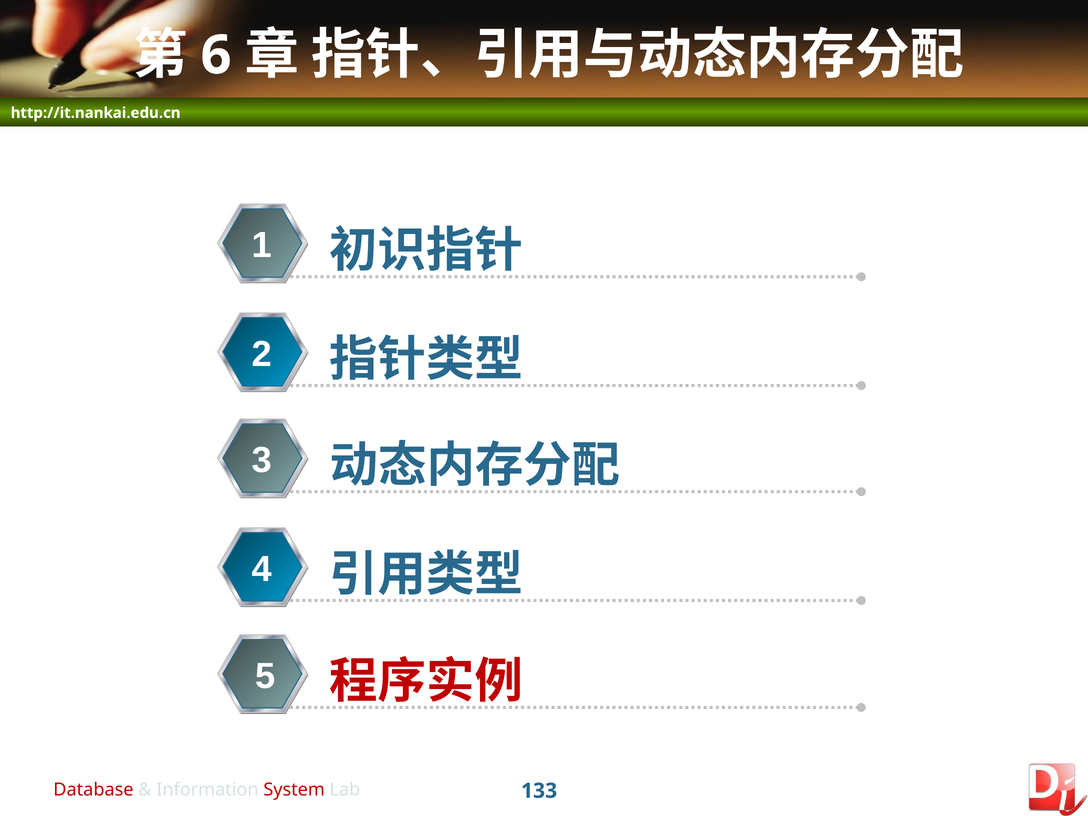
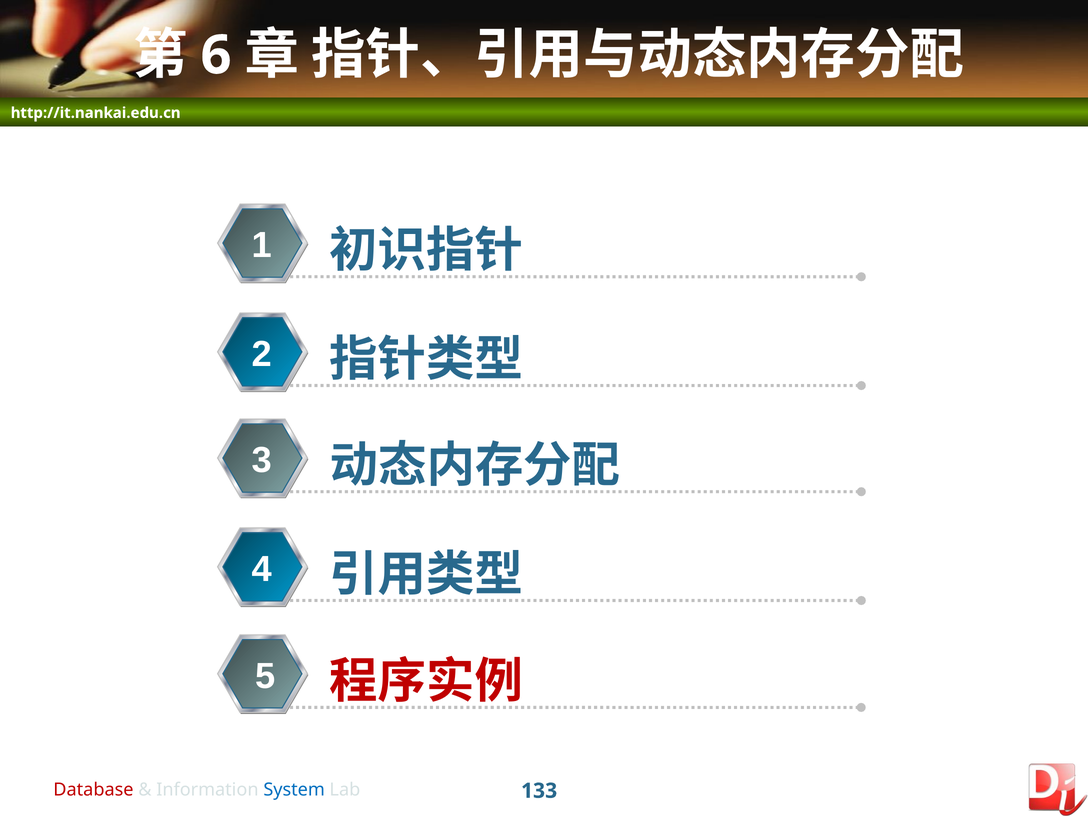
System colour: red -> blue (294, 790)
